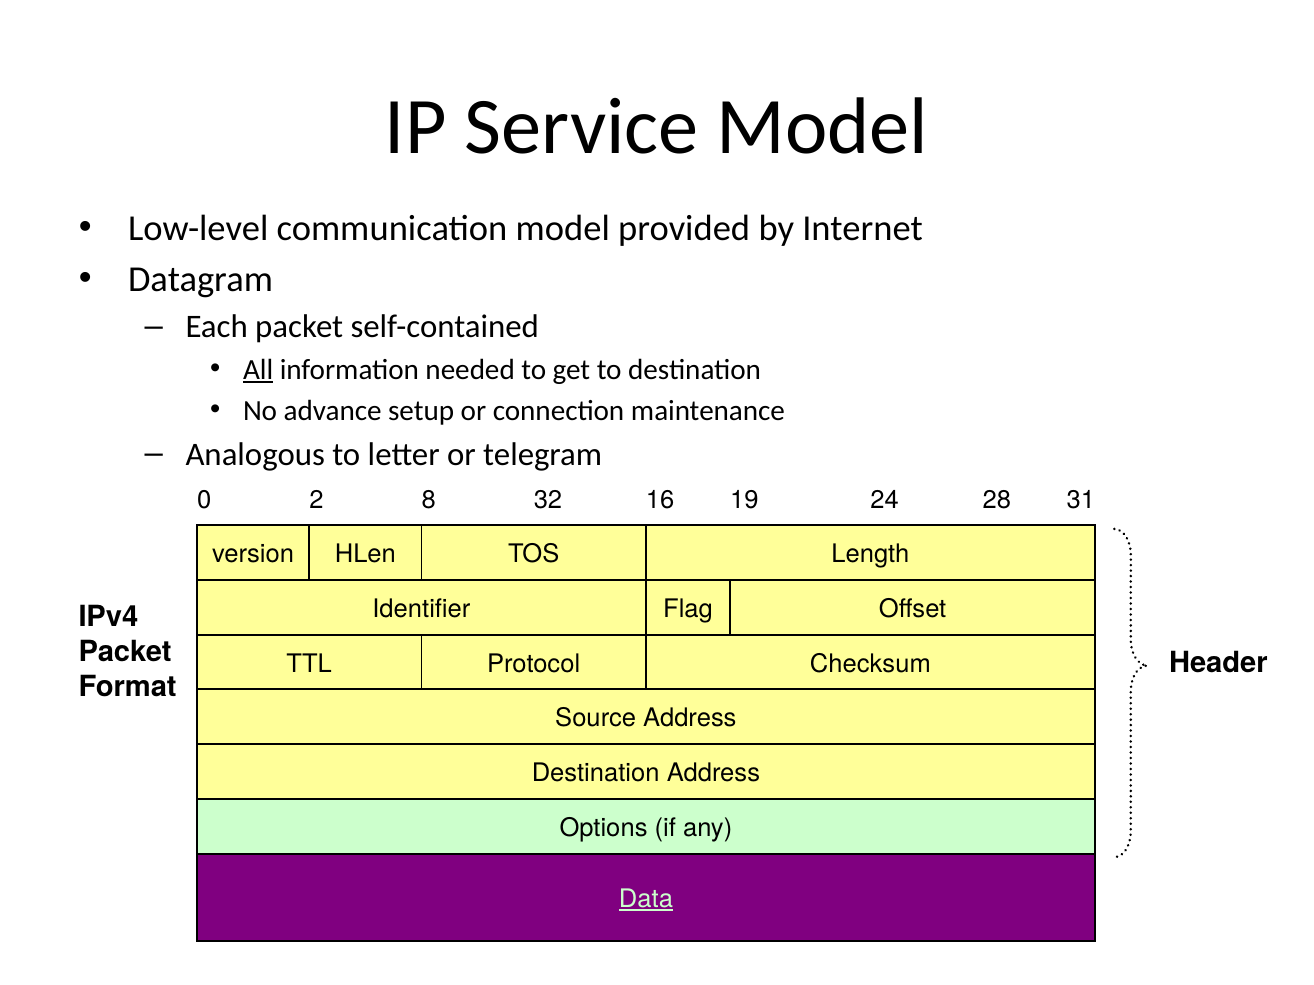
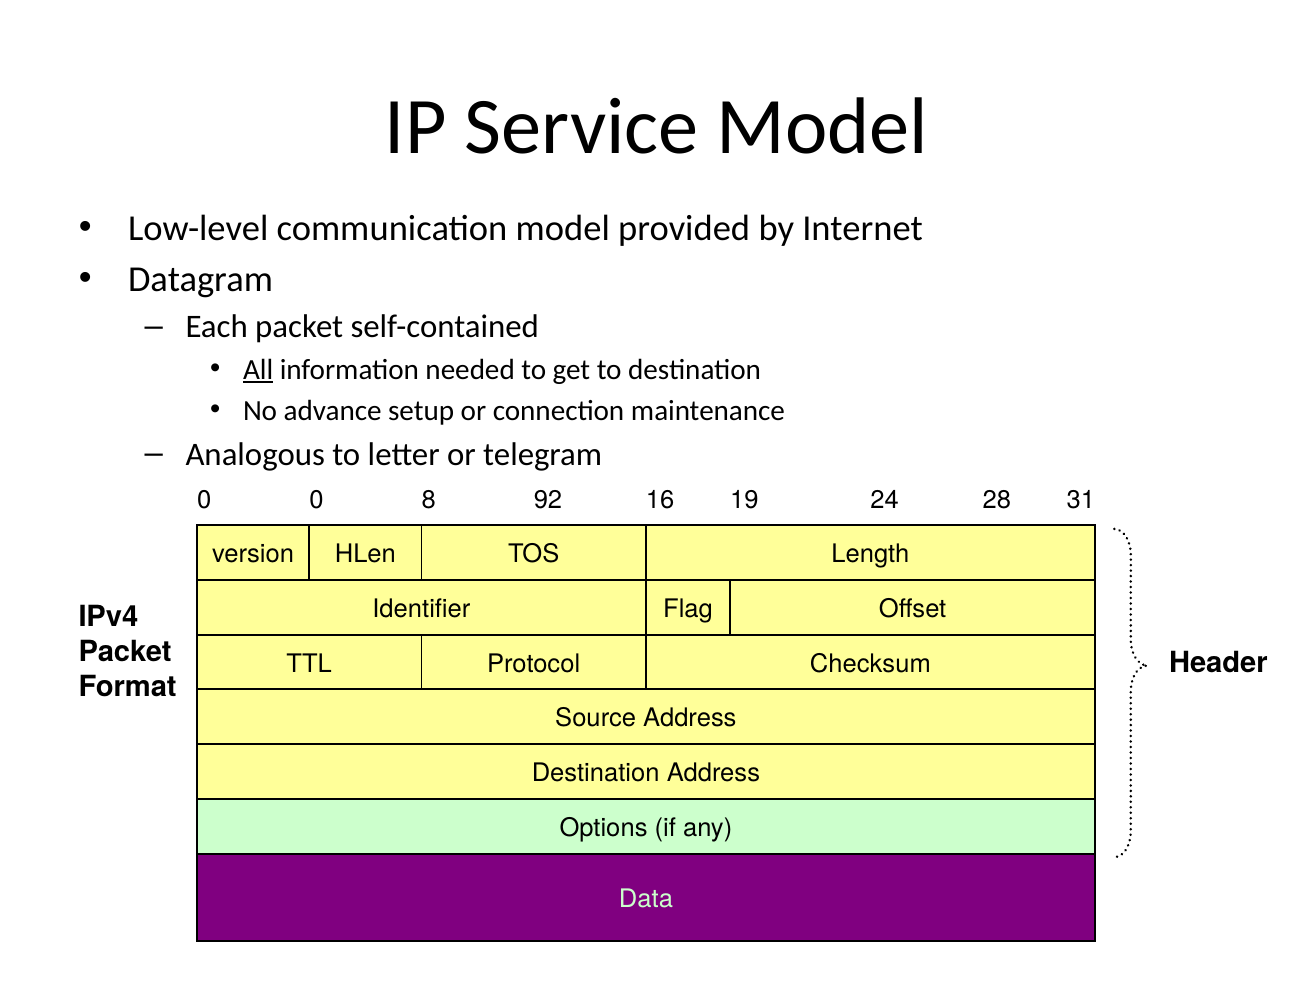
0 2: 2 -> 0 (316, 500)
32: 32 -> 92 (548, 500)
Data underline: present -> none (646, 900)
